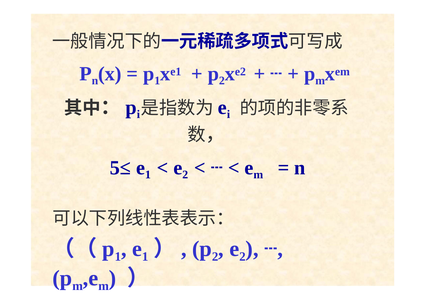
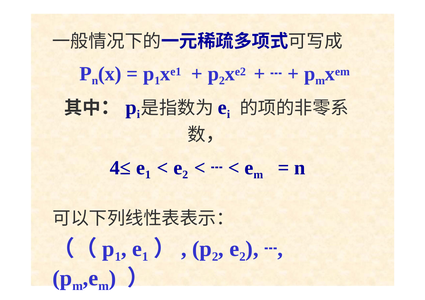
5≤: 5≤ -> 4≤ (120, 168)
